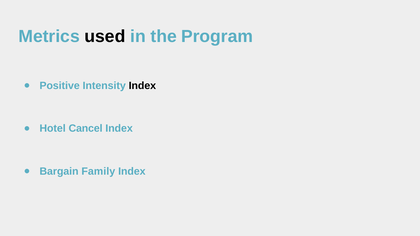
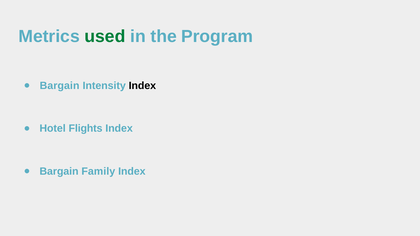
used colour: black -> green (105, 36)
Positive: Positive -> Bargain (60, 86)
Cancel: Cancel -> Flights (86, 129)
